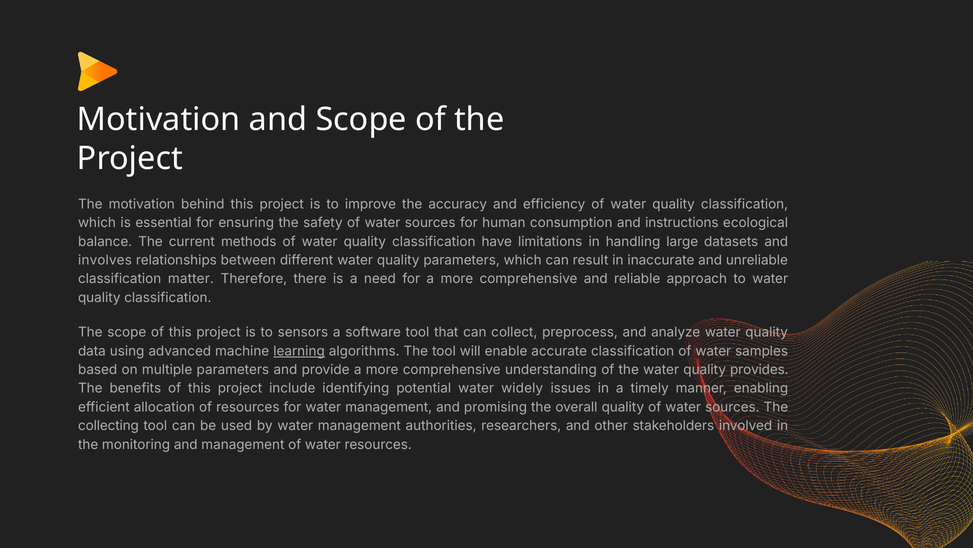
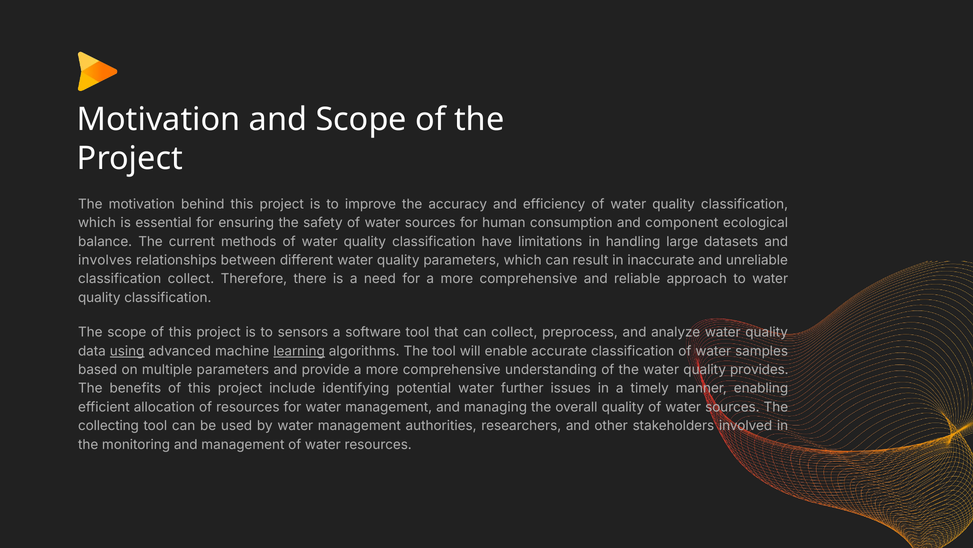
instructions: instructions -> component (682, 223)
classification matter: matter -> collect (191, 279)
using underline: none -> present (127, 351)
widely: widely -> further (522, 388)
promising: promising -> managing (496, 407)
